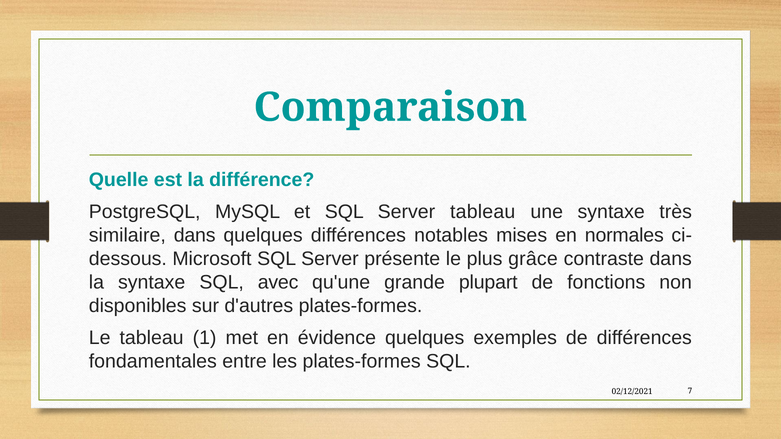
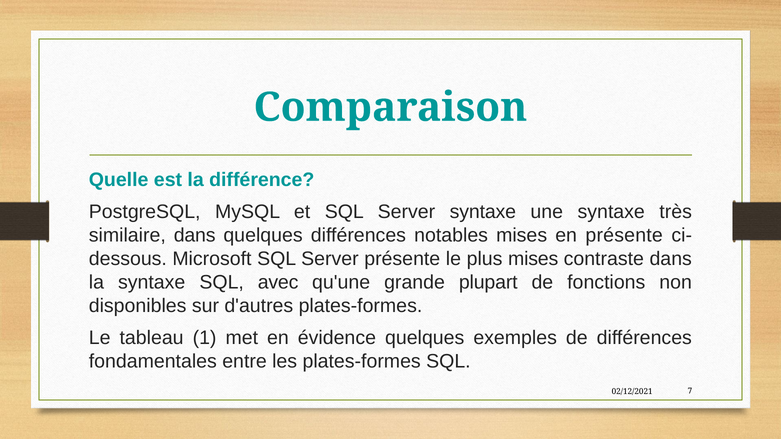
Server tableau: tableau -> syntaxe (483, 212)
en normales: normales -> présente (624, 236)
plus grâce: grâce -> mises (533, 259)
